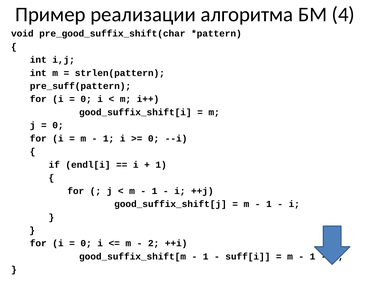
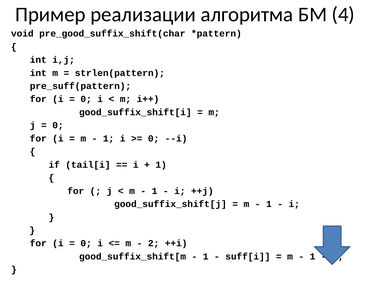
endl[i: endl[i -> tail[i (88, 165)
